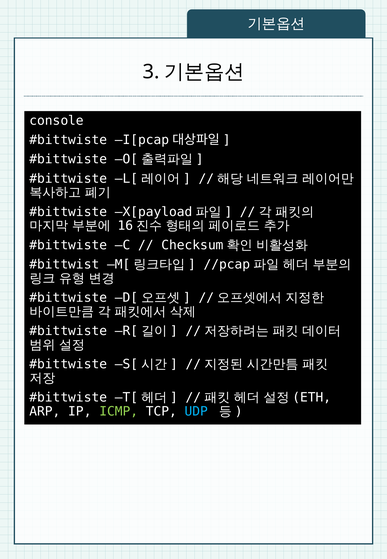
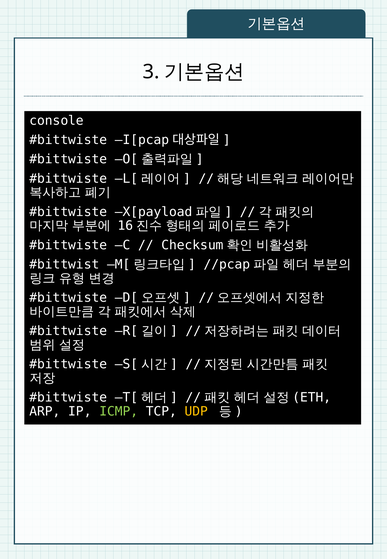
UDP colour: light blue -> yellow (196, 411)
